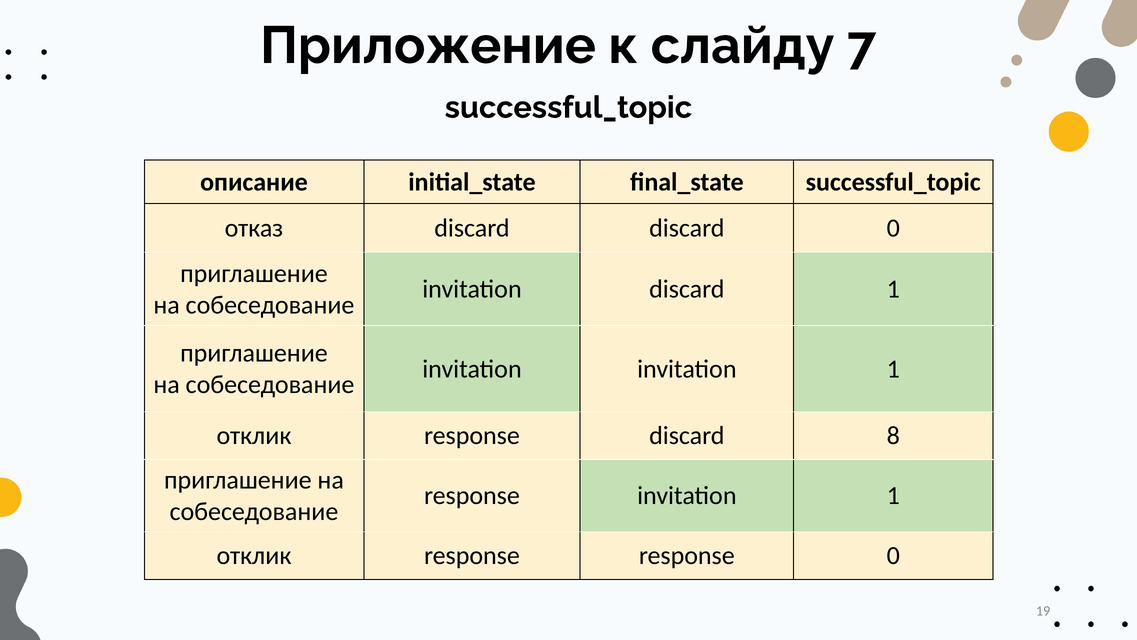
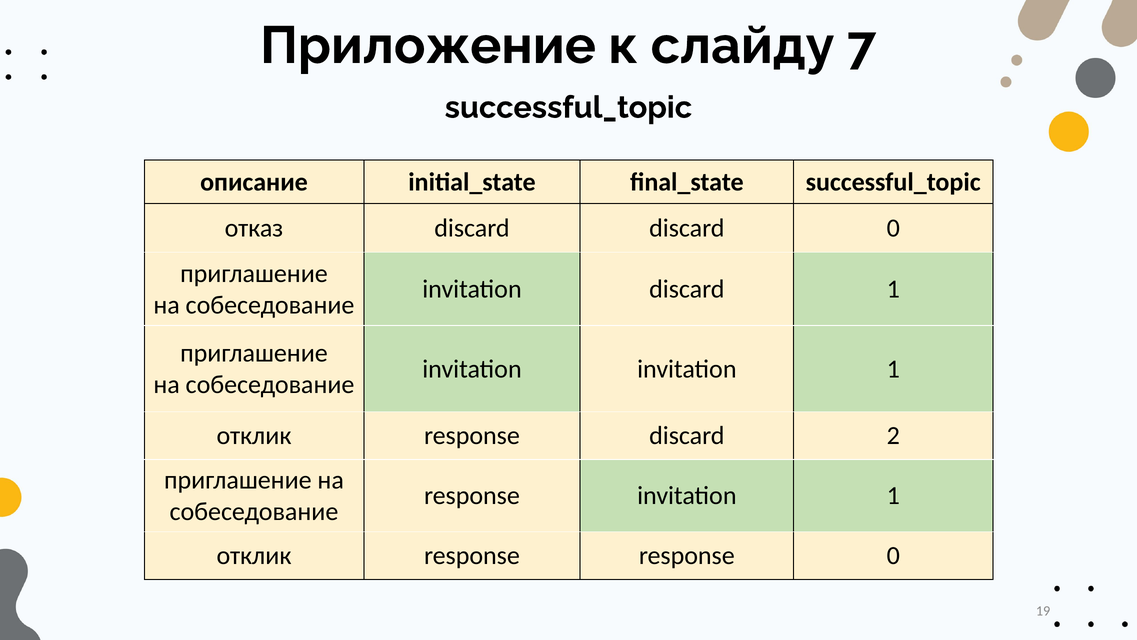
8: 8 -> 2 (893, 436)
